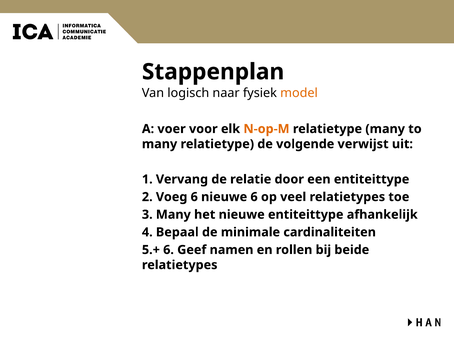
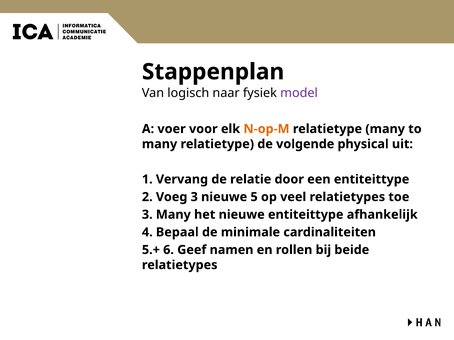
model colour: orange -> purple (299, 93)
verwijst: verwijst -> physical (363, 144)
Voeg 6: 6 -> 3 (194, 197)
nieuwe 6: 6 -> 5 (254, 197)
